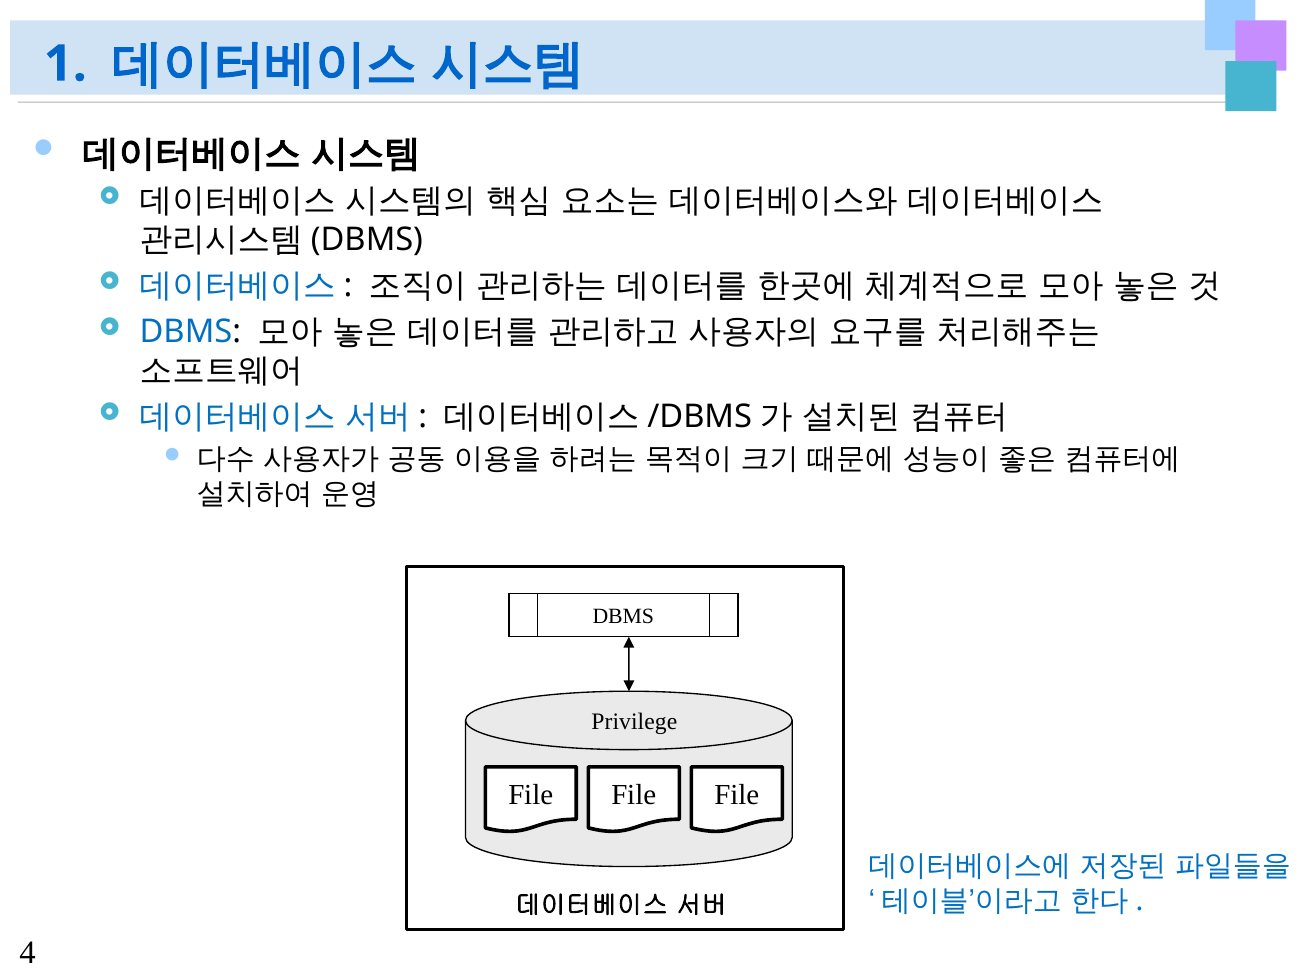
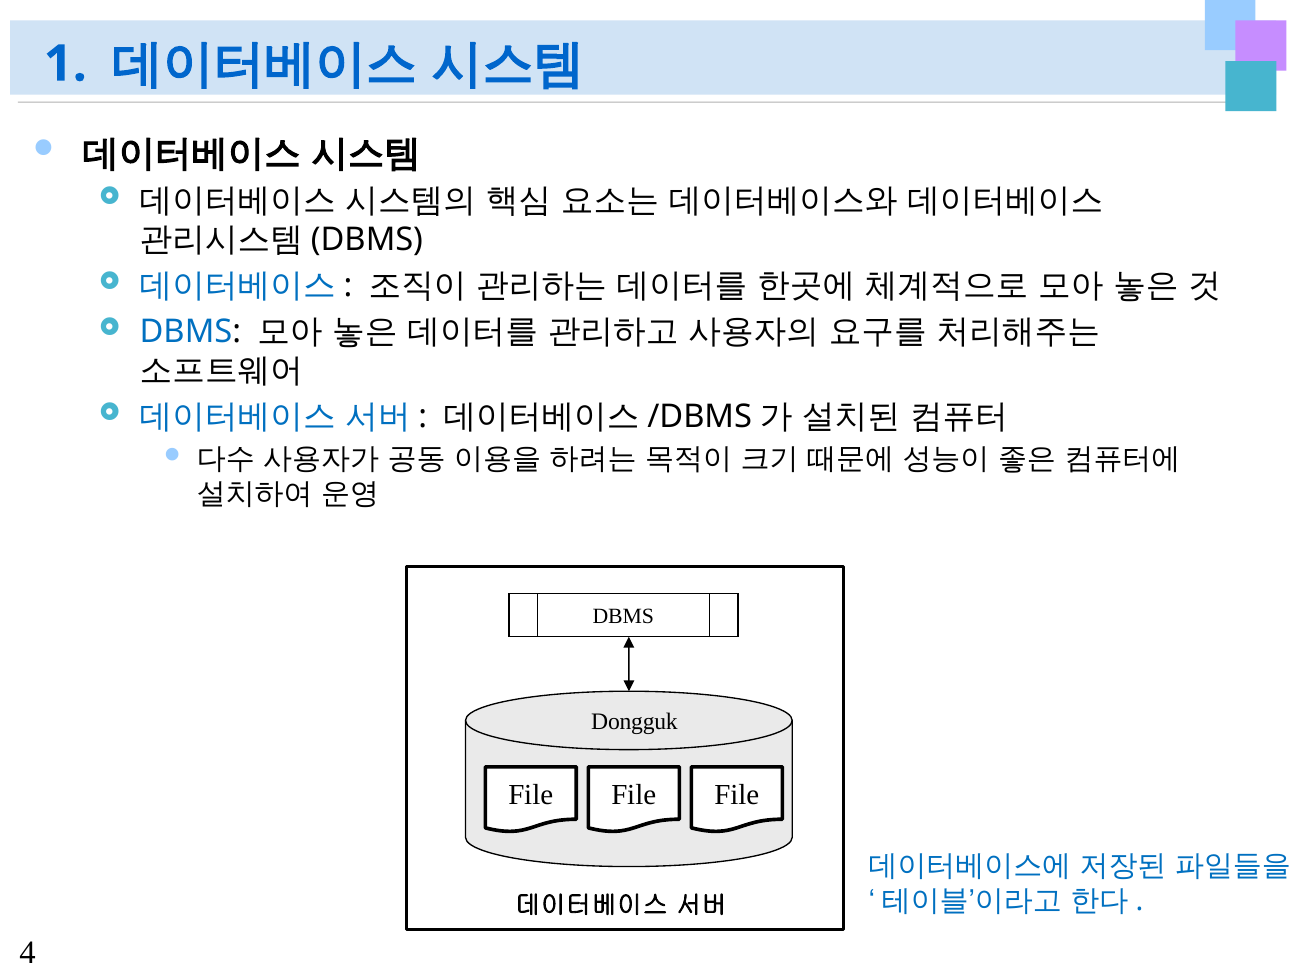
Privilege: Privilege -> Dongguk (634, 722)
